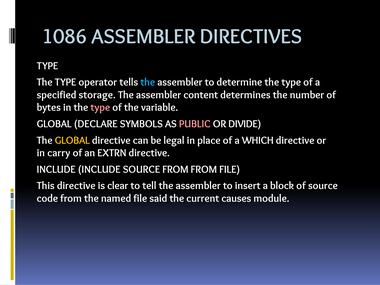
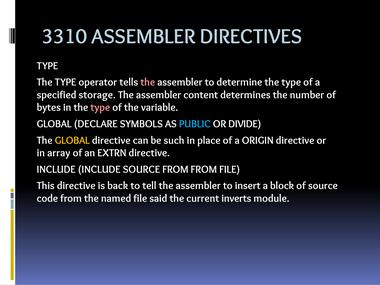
1086: 1086 -> 3310 (64, 36)
the colour: light blue -> pink (148, 82)
PUBLIC colour: pink -> light blue (195, 124)
legal: legal -> such (174, 140)
WHICH: WHICH -> ORIGIN (258, 140)
carry: carry -> array (59, 153)
clear: clear -> back (118, 186)
causes: causes -> inverts (236, 198)
